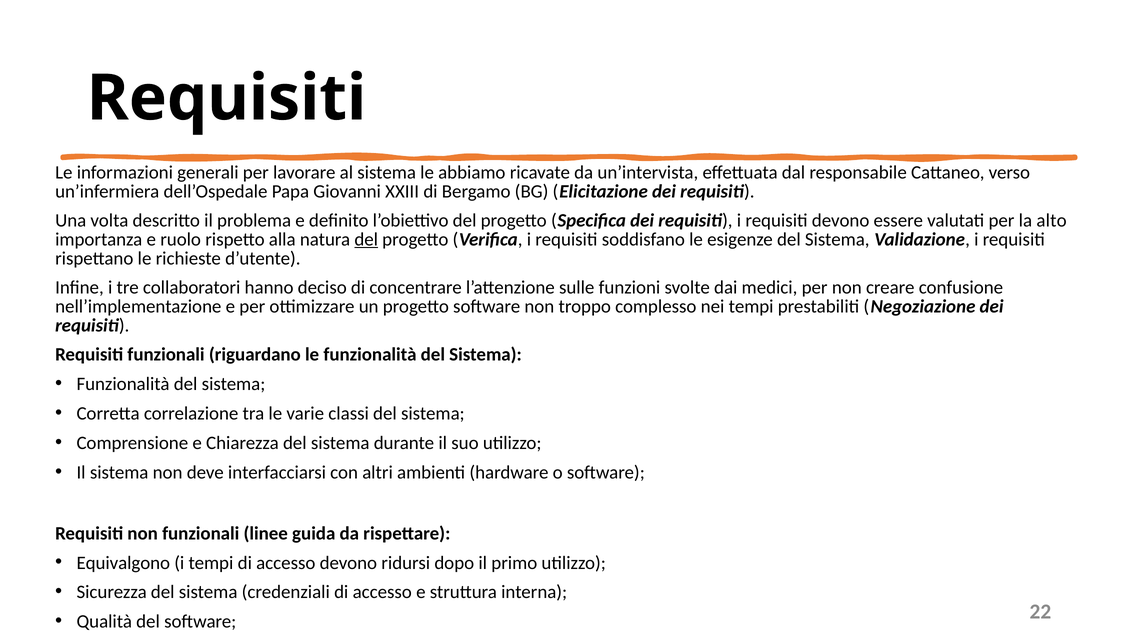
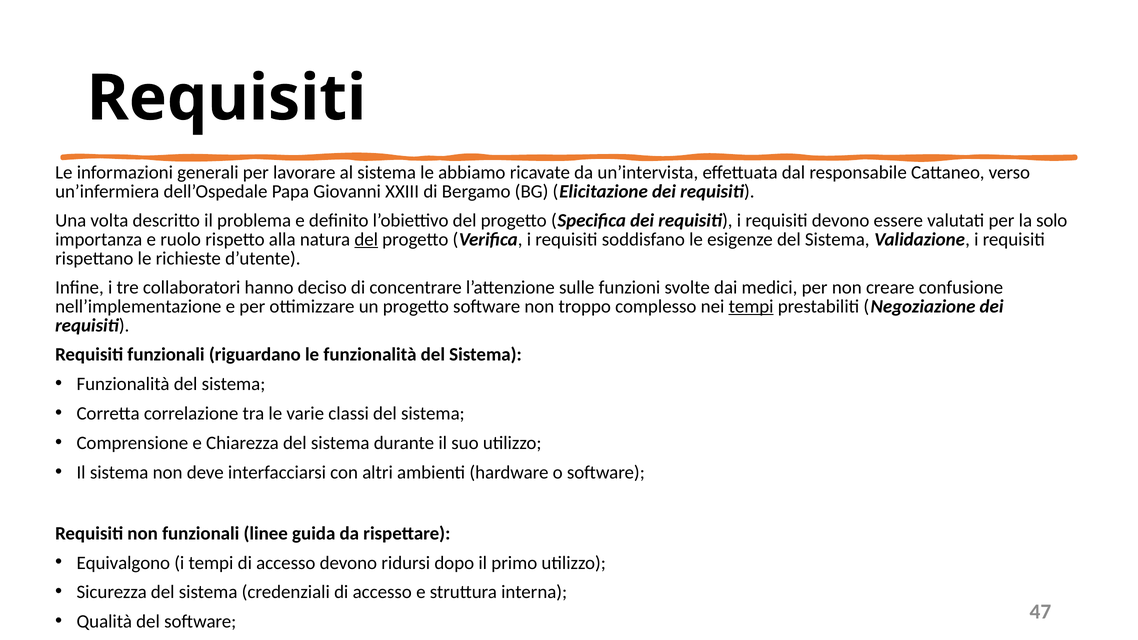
alto: alto -> solo (1052, 221)
tempi underline: none -> present (751, 307)
22: 22 -> 47 (1040, 612)
